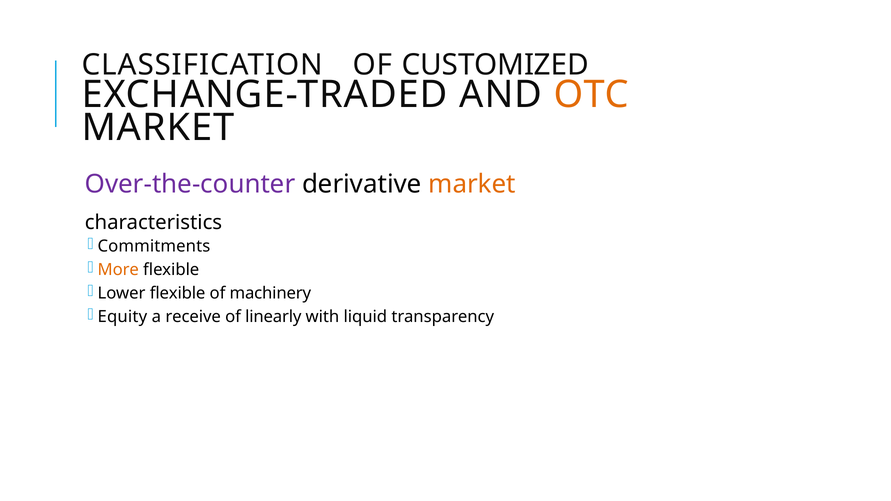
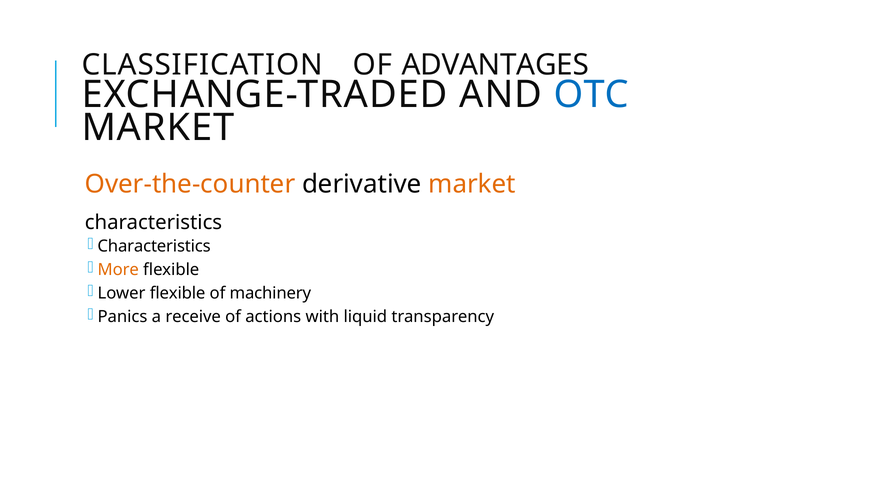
CUSTOMIZED: CUSTOMIZED -> ADVANTAGES (495, 65)
OTC colour: orange -> blue (591, 95)
Over-the-counter colour: purple -> orange (190, 184)
Commitments: Commitments -> Characteristics (154, 246)
Equity: Equity -> Panics (122, 317)
linearly: linearly -> actions (273, 317)
